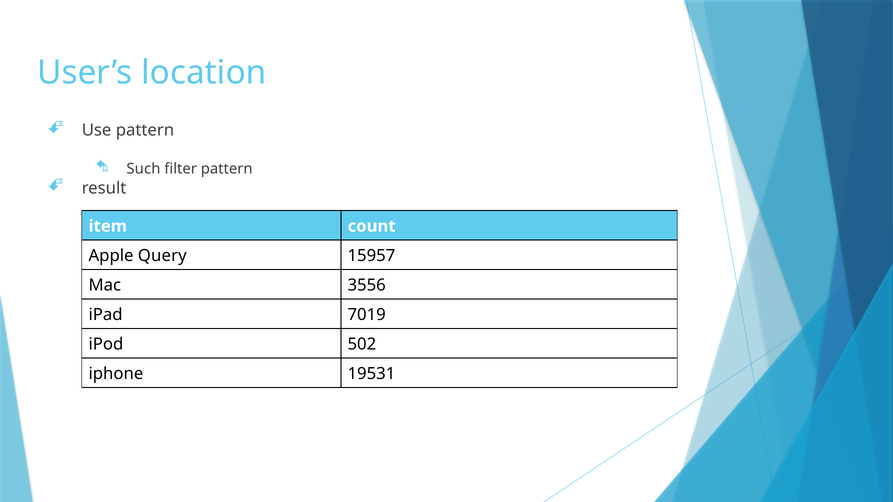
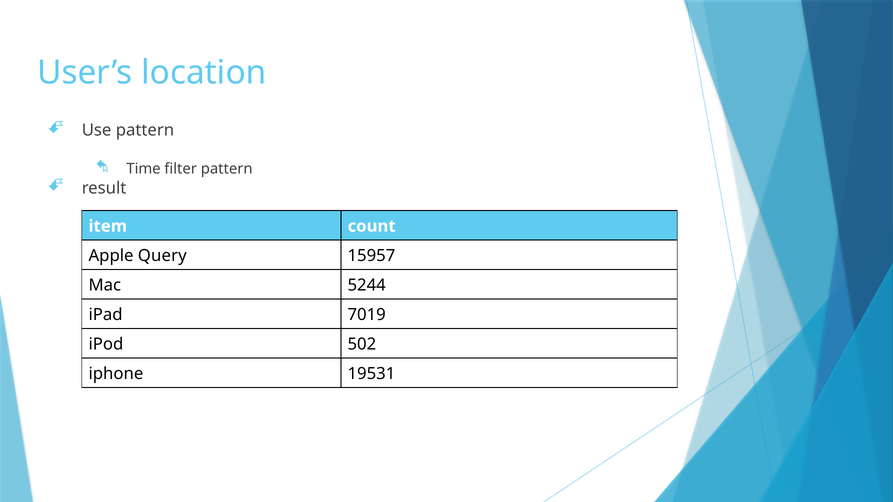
Such: Such -> Time (144, 169)
3556: 3556 -> 5244 (367, 285)
